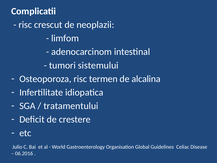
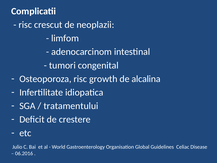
sistemului: sistemului -> congenital (98, 65)
termen: termen -> growth (103, 79)
